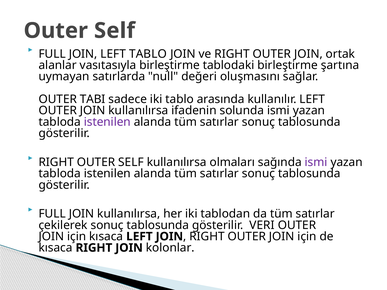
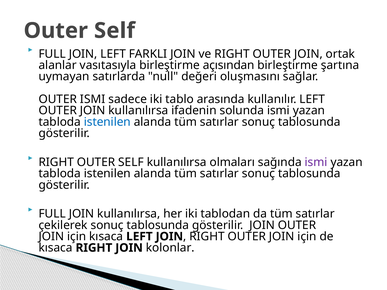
LEFT TABLO: TABLO -> FARKLI (148, 54)
tablodaki: tablodaki -> açısından (229, 65)
OUTER TABI: TABI -> ISMI (93, 99)
istenilen colour: purple -> blue (107, 122)
gösterilir VERI: VERI -> JOIN (262, 225)
